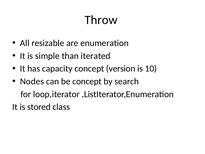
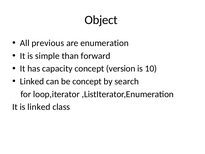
Throw: Throw -> Object (101, 20)
resizable: resizable -> previous (48, 43)
iterated: iterated -> forward (96, 56)
Nodes: Nodes -> Linked (32, 81)
is stored: stored -> linked (39, 107)
